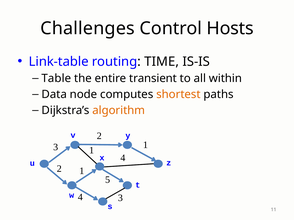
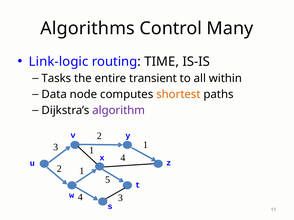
Challenges: Challenges -> Algorithms (88, 28)
Hosts: Hosts -> Many (230, 28)
Link-table: Link-table -> Link-logic (59, 62)
Table: Table -> Tasks (56, 79)
algorithm colour: orange -> purple (119, 111)
